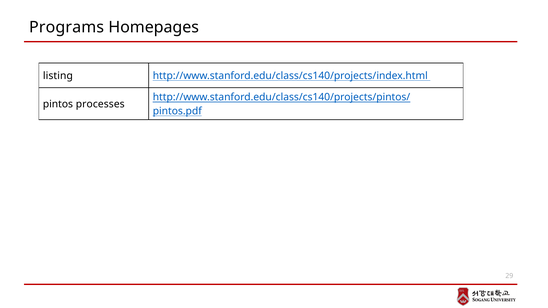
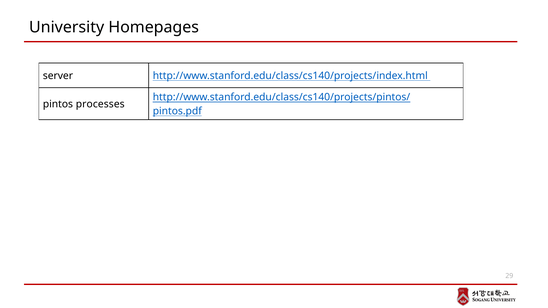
Programs: Programs -> University (67, 27)
listing: listing -> server (58, 76)
